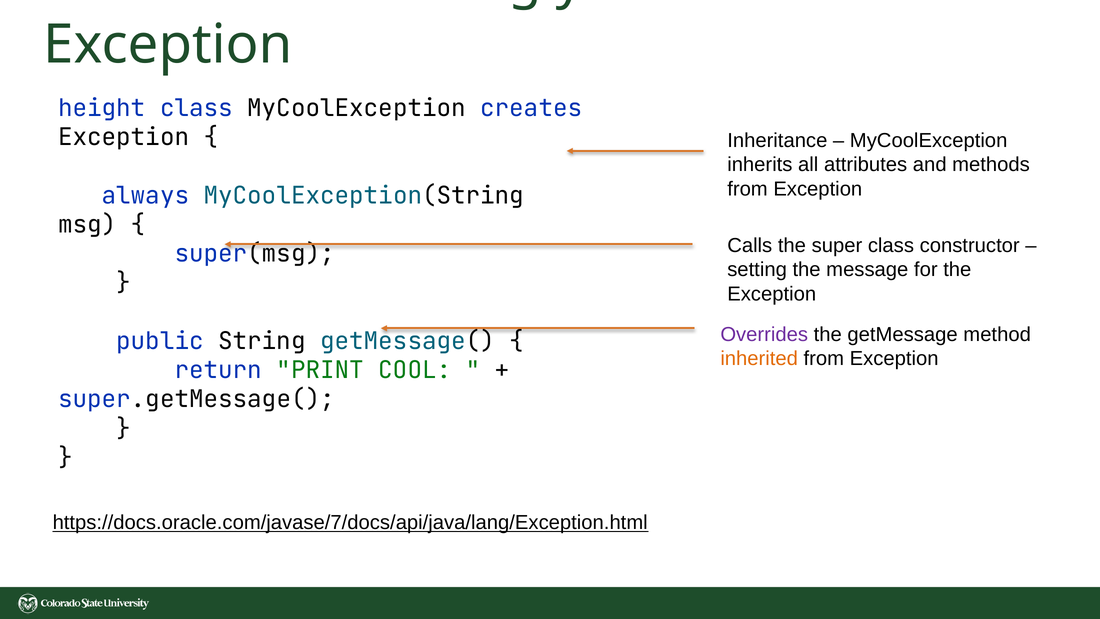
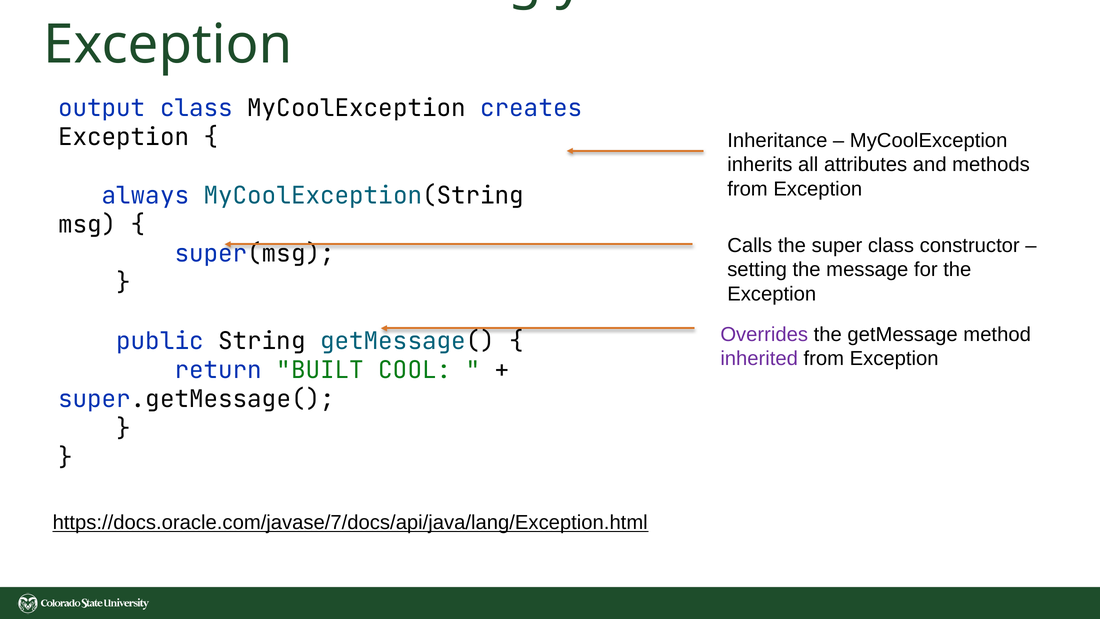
height: height -> output (102, 108)
inherited colour: orange -> purple (759, 359)
PRINT: PRINT -> BUILT (320, 370)
